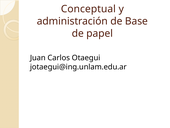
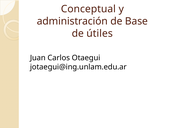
papel: papel -> útiles (100, 33)
